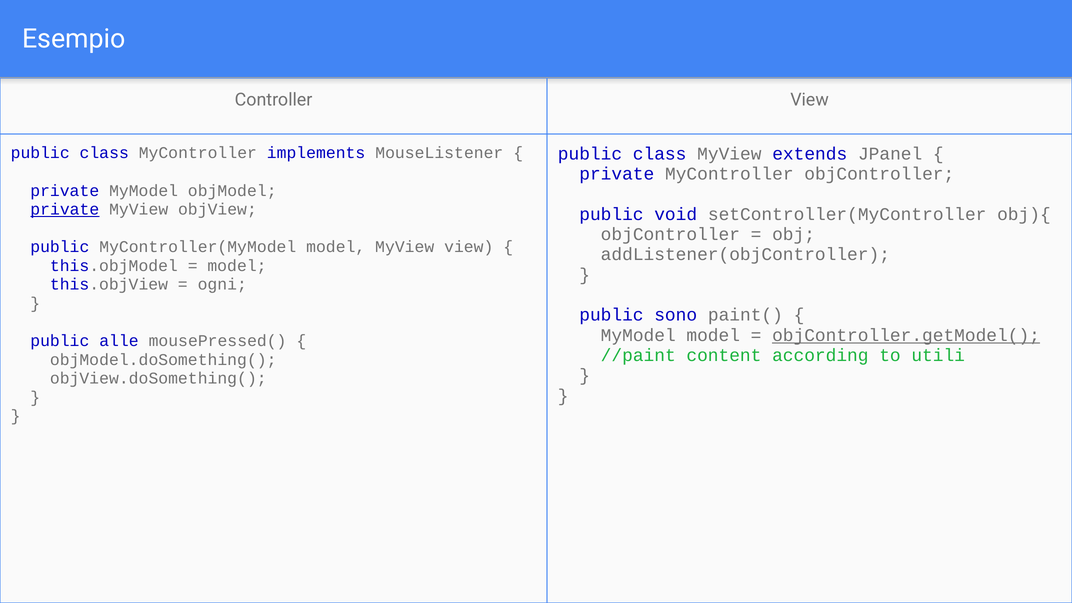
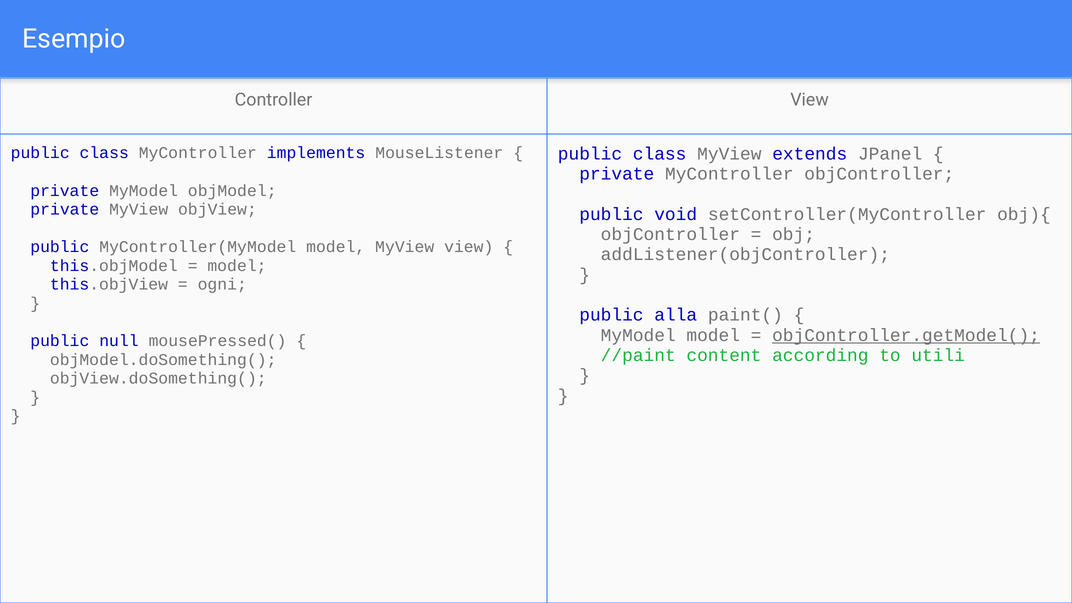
private underline: present -> none (65, 209)
sono: sono -> alla (676, 315)
alle: alle -> null (119, 341)
